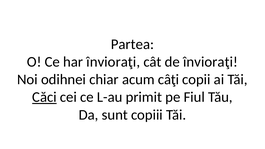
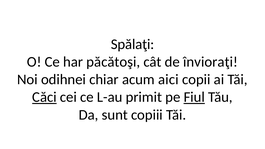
Partea: Partea -> Spălaţi (133, 44)
har învioraţi: învioraţi -> păcătoşi (113, 62)
câţi: câţi -> aici (168, 80)
Fiul underline: none -> present (194, 97)
